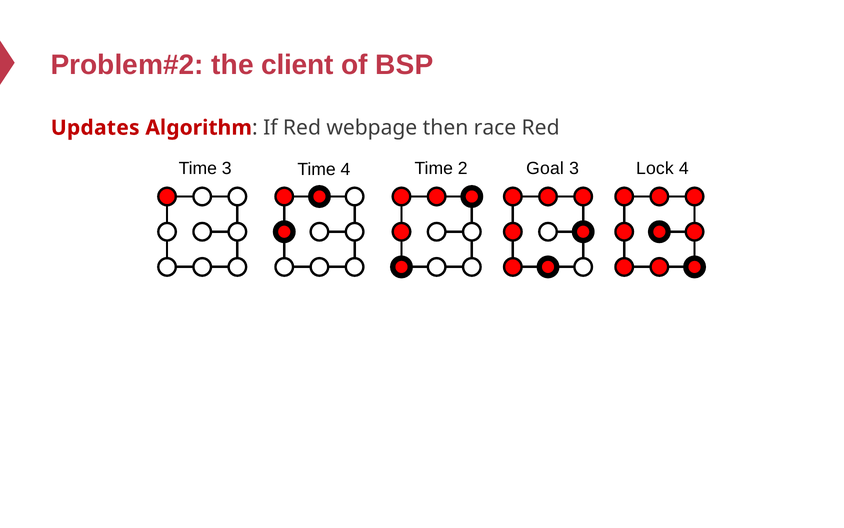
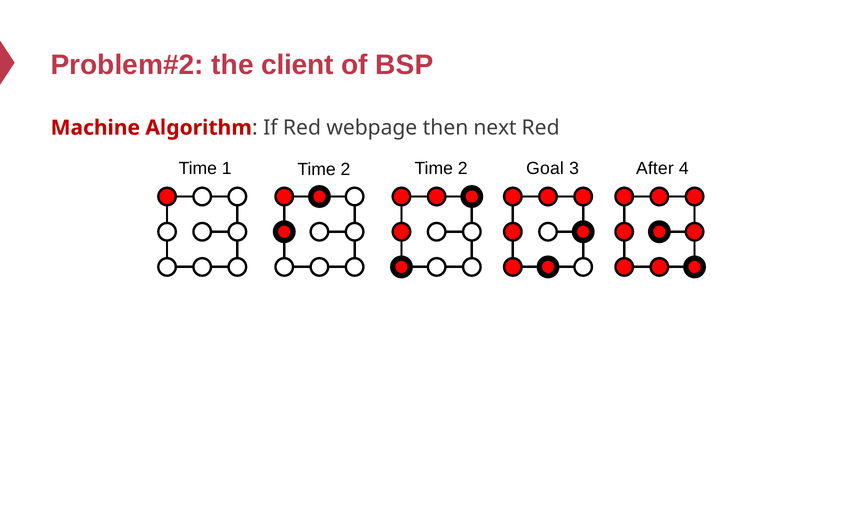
Updates: Updates -> Machine (95, 128)
race: race -> next (495, 128)
Time 3: 3 -> 1 (227, 168)
4: 4 -> 2 (345, 169)
Lock: Lock -> After (655, 168)
